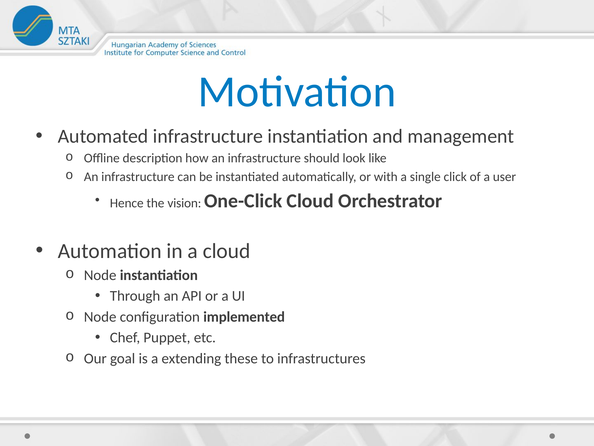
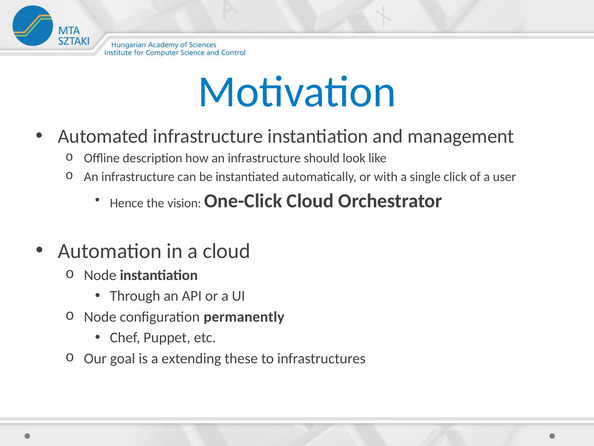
implemented: implemented -> permanently (244, 317)
